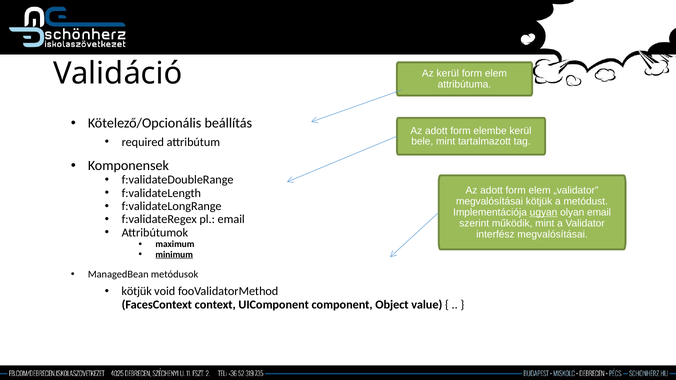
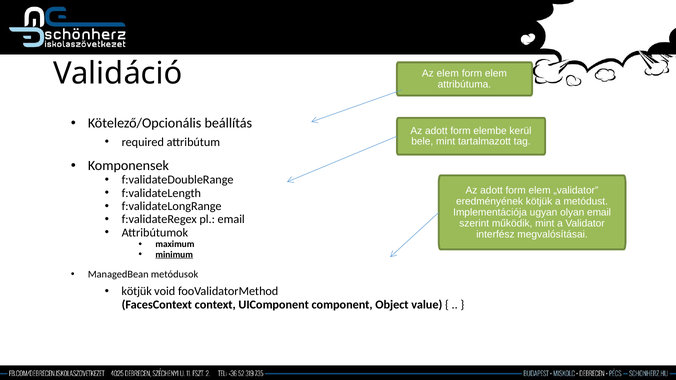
Az kerül: kerül -> elem (448, 73)
megvalósításai: megvalósításai -> eredményének (490, 202)
ugyan underline: present -> none (544, 212)
